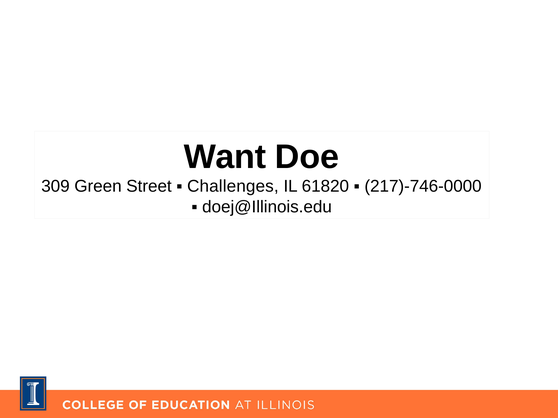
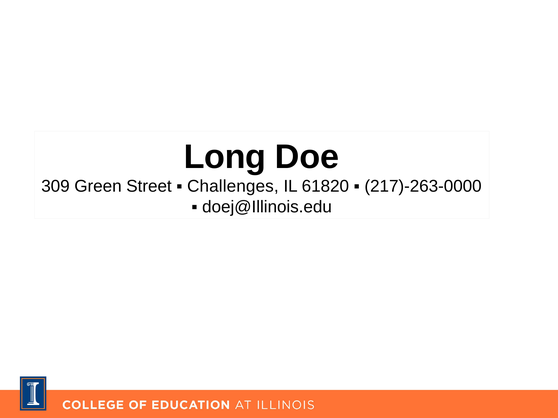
Want: Want -> Long (225, 157)
217)-746-0000: 217)-746-0000 -> 217)-263-0000 (423, 187)
